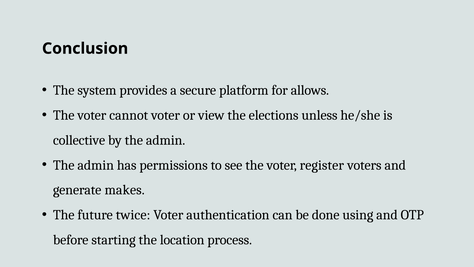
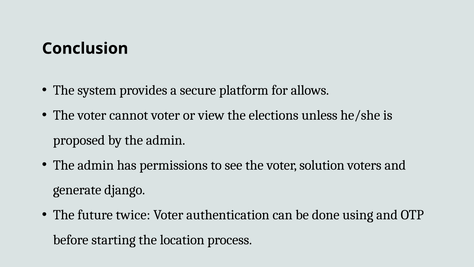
collective: collective -> proposed (79, 140)
register: register -> solution (322, 165)
makes: makes -> django (125, 190)
